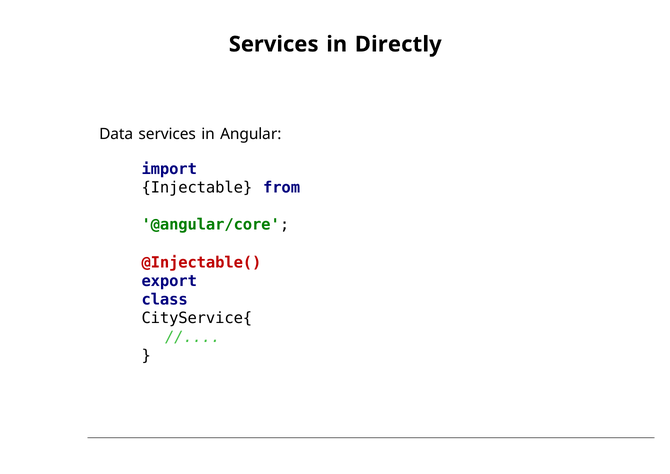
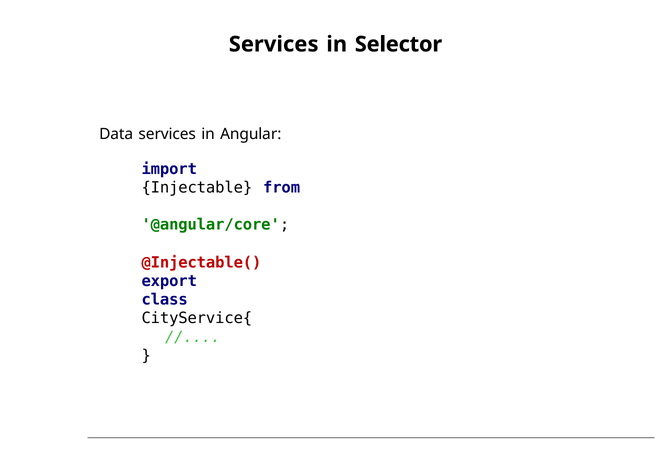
Directly: Directly -> Selector (398, 44)
